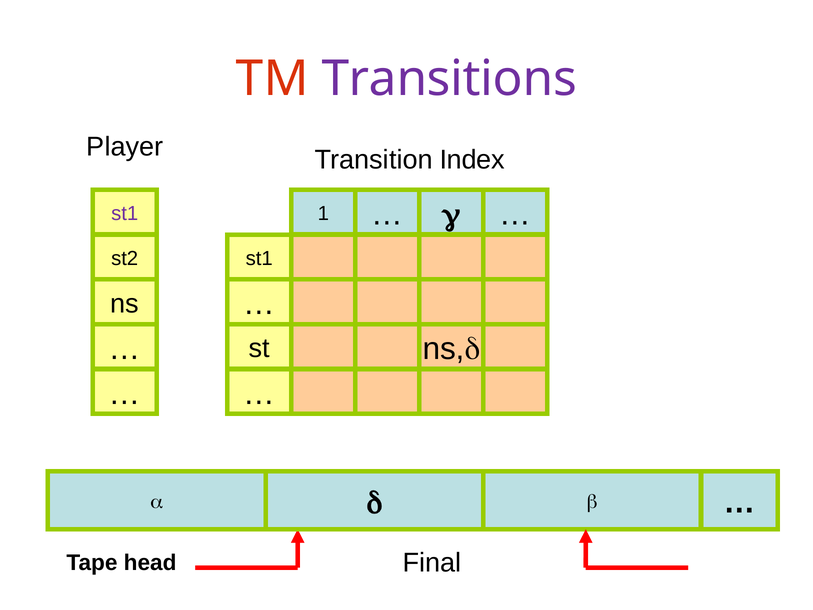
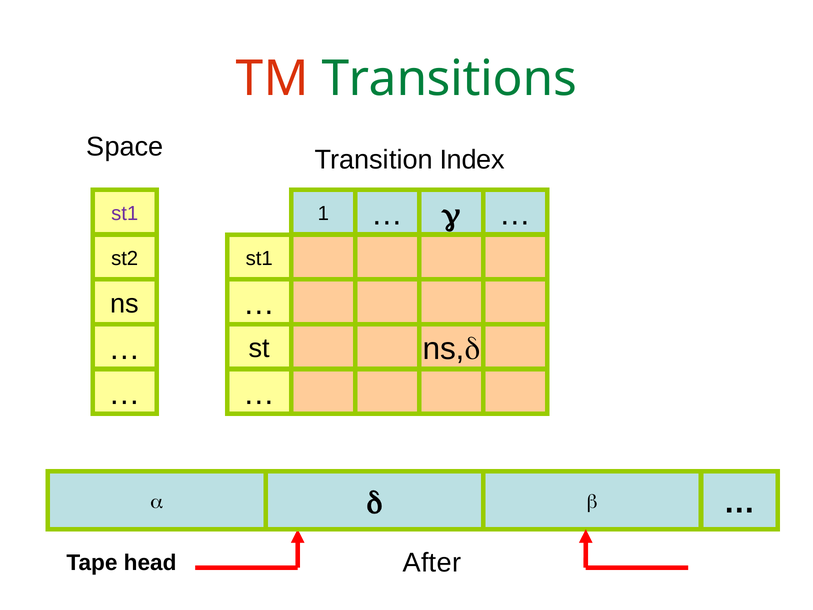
Transitions colour: purple -> green (449, 79)
Player: Player -> Space (125, 147)
Final: Final -> After (432, 563)
